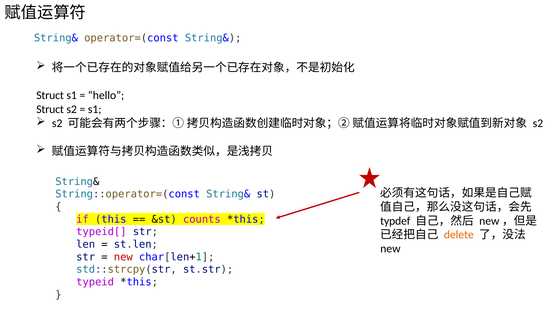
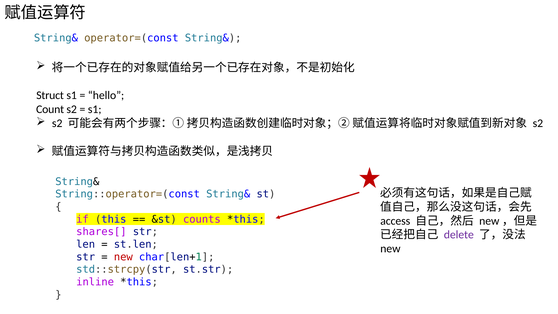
Struct: Struct -> Count (50, 109)
typdef: typdef -> access (395, 221)
typeid[: typeid[ -> shares[ (101, 232)
delete colour: orange -> purple (459, 235)
typeid: typeid -> inline (95, 282)
